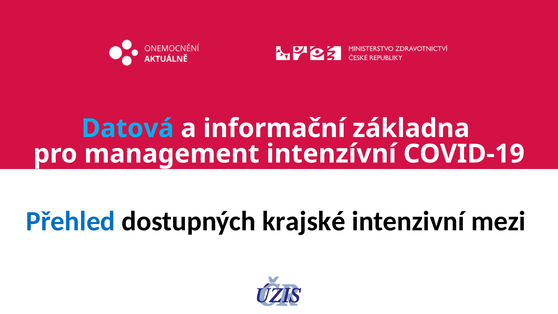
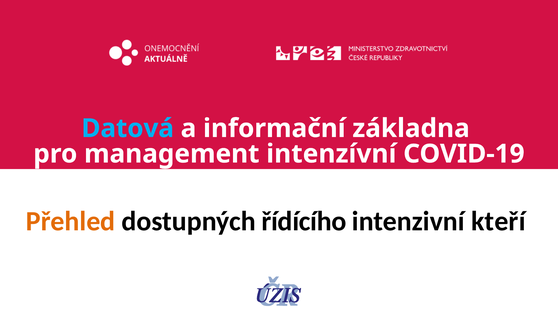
Přehled colour: blue -> orange (71, 221)
krajské: krajské -> řídícího (304, 221)
mezi: mezi -> kteří (498, 221)
